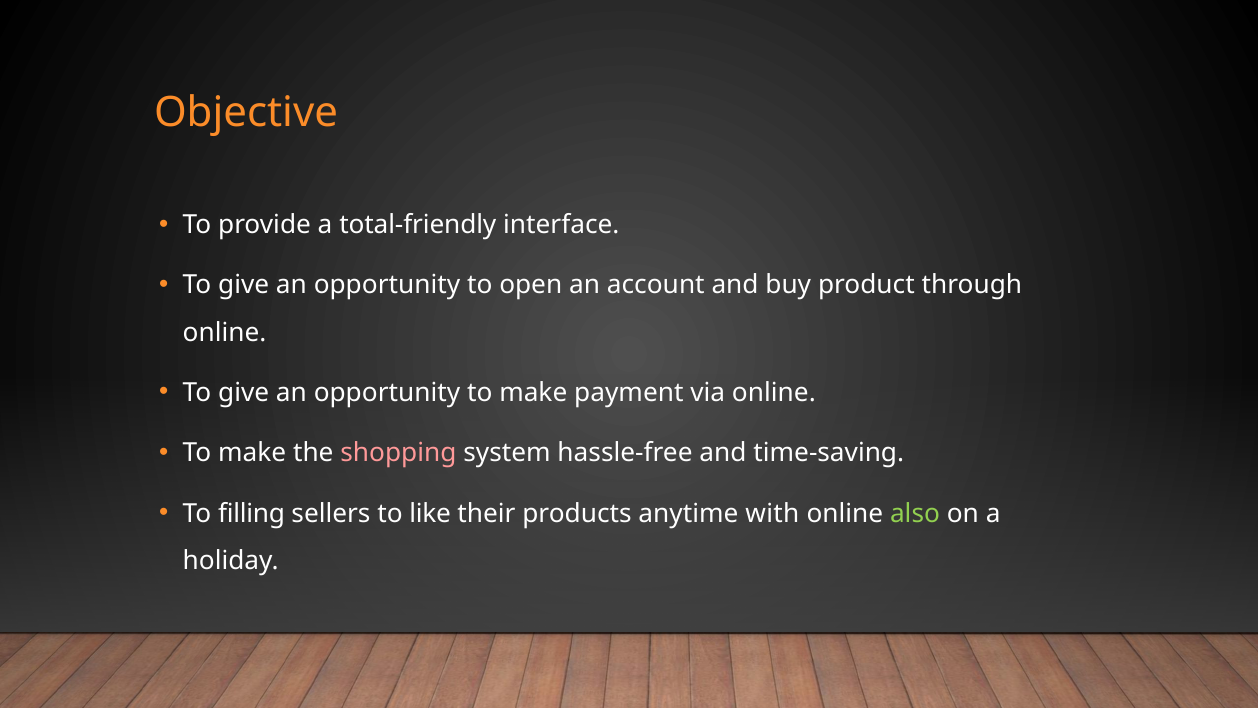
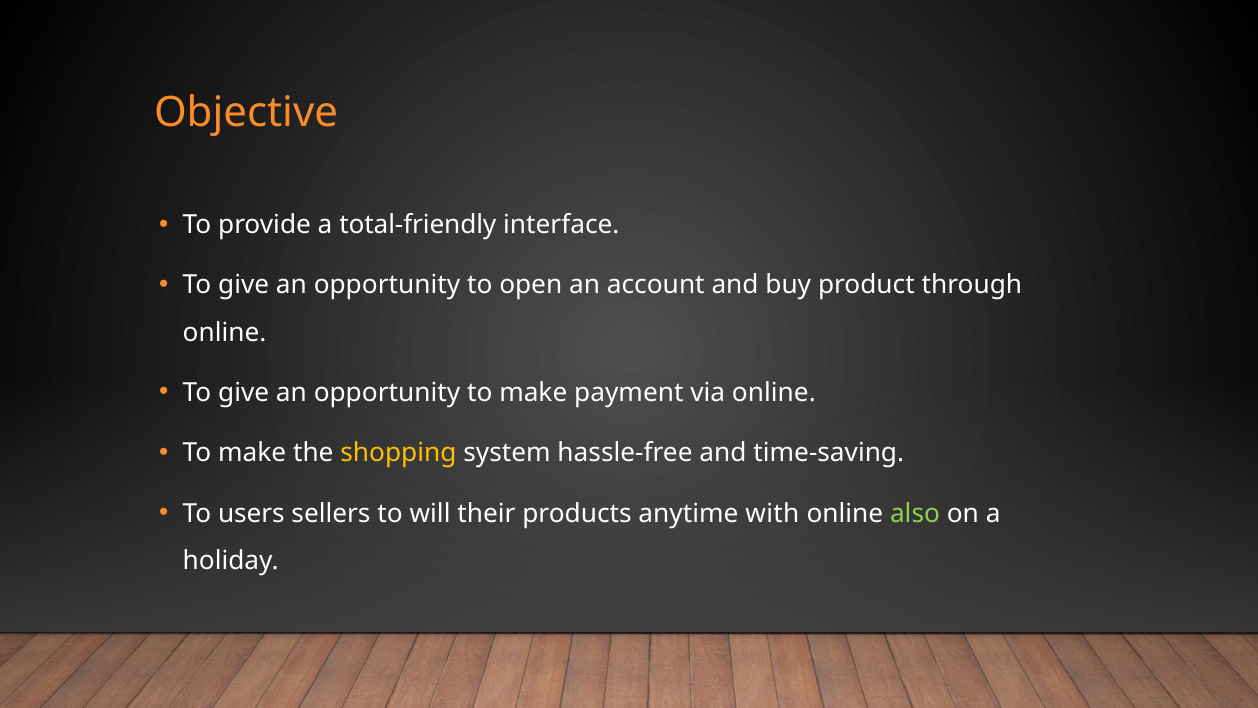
shopping colour: pink -> yellow (398, 453)
filling: filling -> users (251, 513)
like: like -> will (430, 513)
